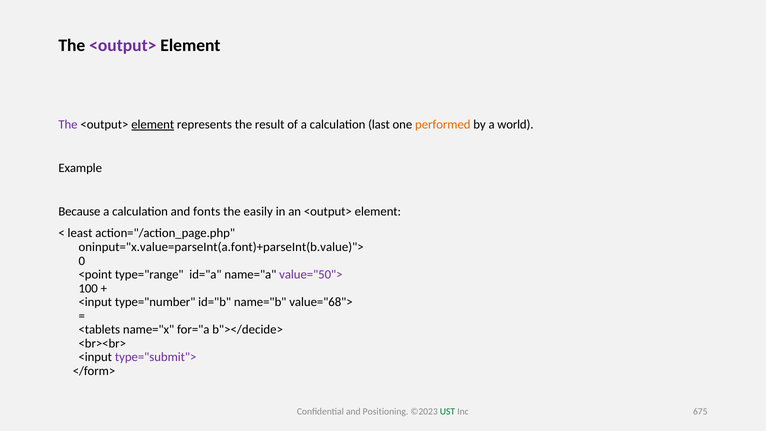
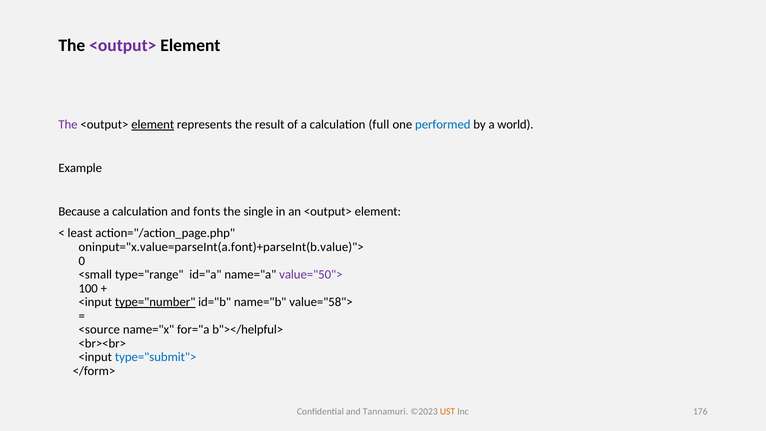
last: last -> full (379, 124)
performed colour: orange -> blue (443, 124)
easily: easily -> single (258, 211)
<point: <point -> <small (95, 274)
type="number underline: none -> present (155, 302)
value="68">: value="68"> -> value="58"> (321, 302)
<tablets: <tablets -> <source (99, 330)
b"></decide>: b"></decide> -> b"></helpful> (248, 330)
type="submit"> colour: purple -> blue (156, 357)
Positioning: Positioning -> Tannamuri (385, 411)
UST colour: green -> orange (448, 411)
675: 675 -> 176 (700, 411)
